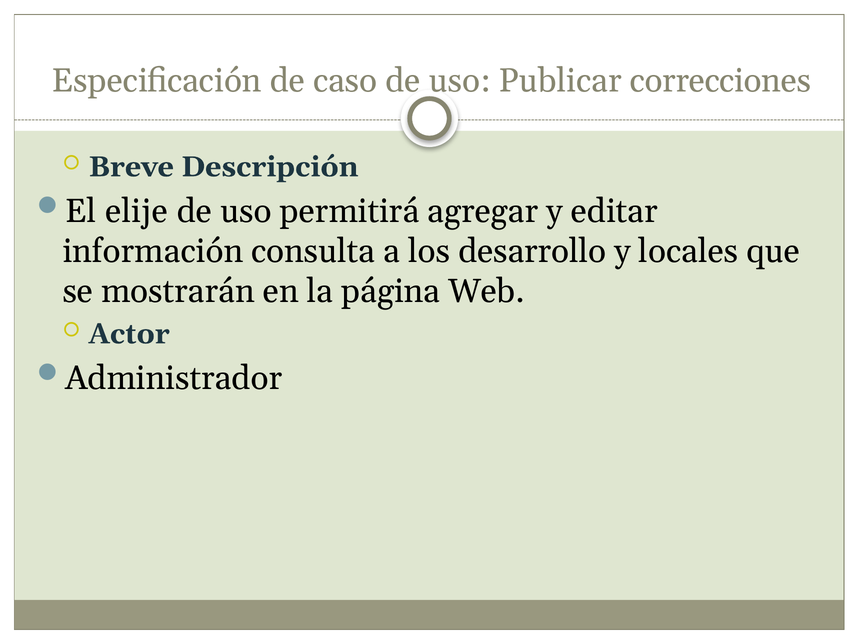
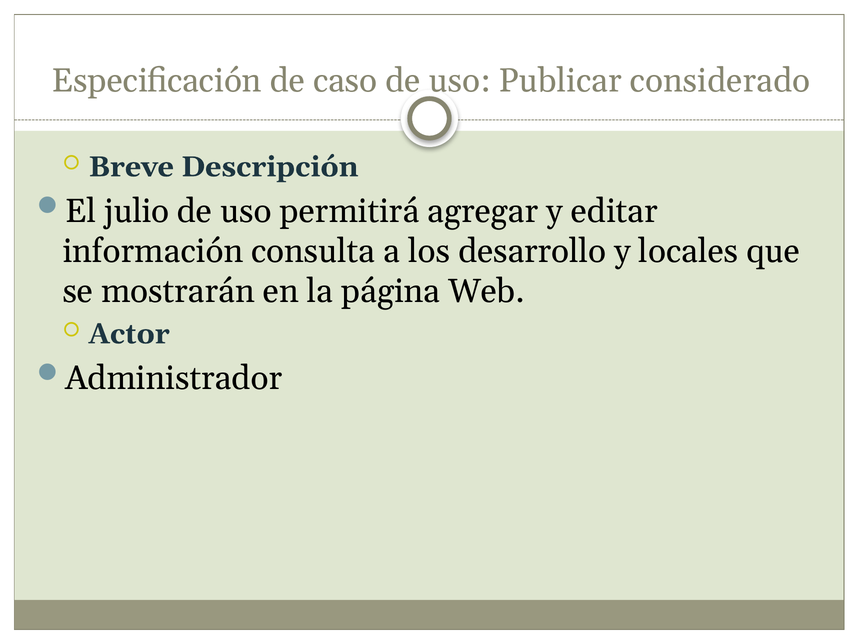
correcciones: correcciones -> considerado (720, 81)
elije: elije -> julio (137, 211)
